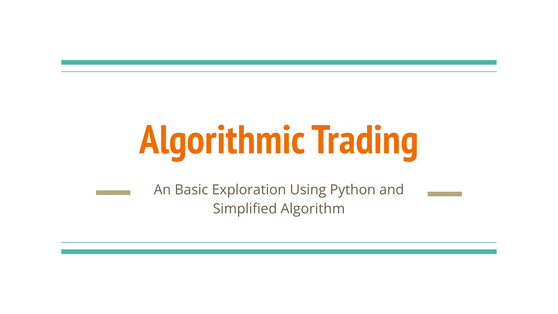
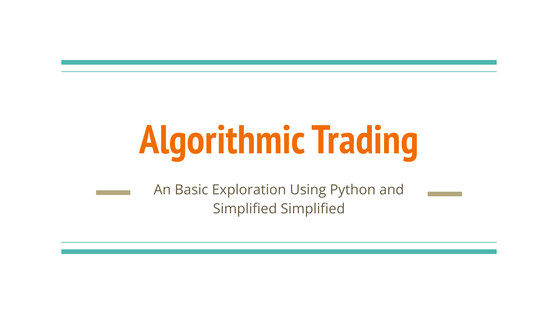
Simplified Algorithm: Algorithm -> Simplified (313, 209)
